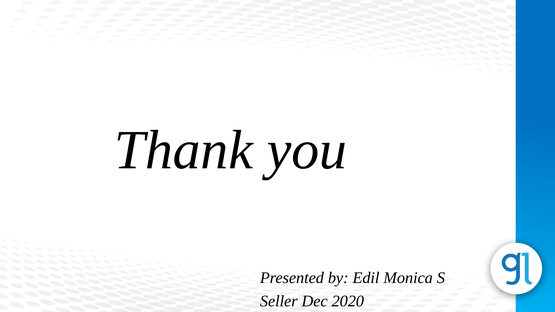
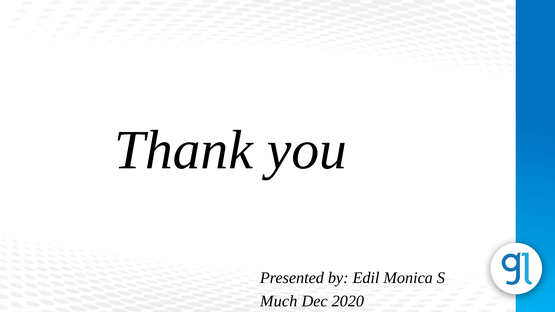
Seller: Seller -> Much (279, 301)
